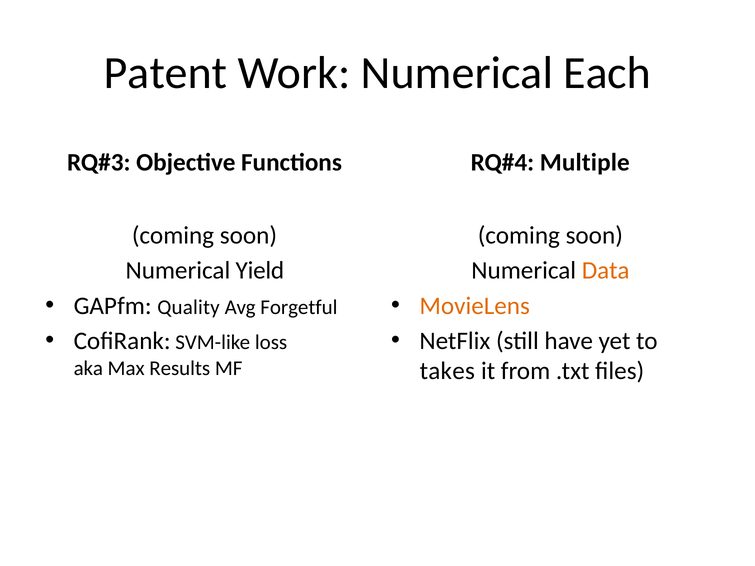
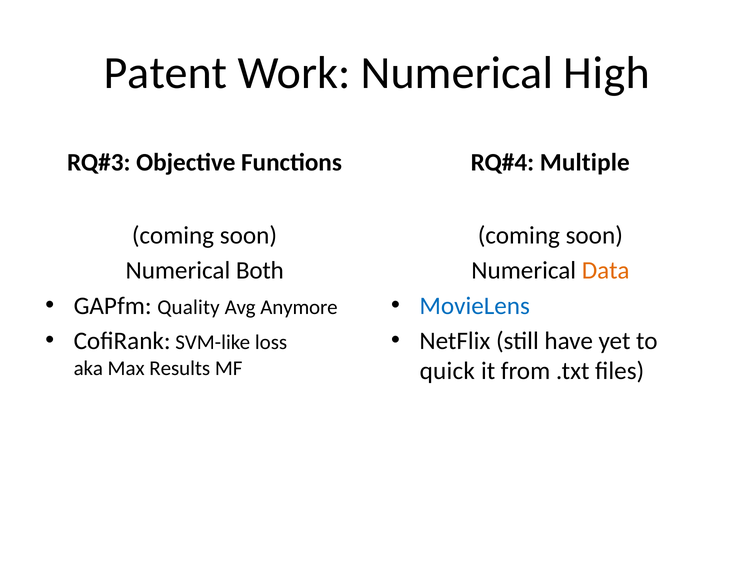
Each: Each -> High (607, 73)
Yield: Yield -> Both (260, 271)
Forgetful: Forgetful -> Anymore (299, 307)
MovieLens colour: orange -> blue (475, 306)
takes: takes -> quick (447, 371)
